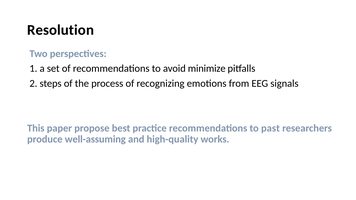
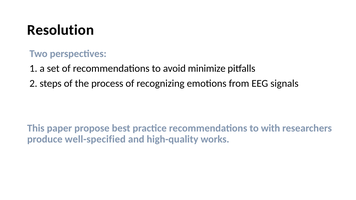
past: past -> with (271, 128)
well-assuming: well-assuming -> well-specified (95, 139)
